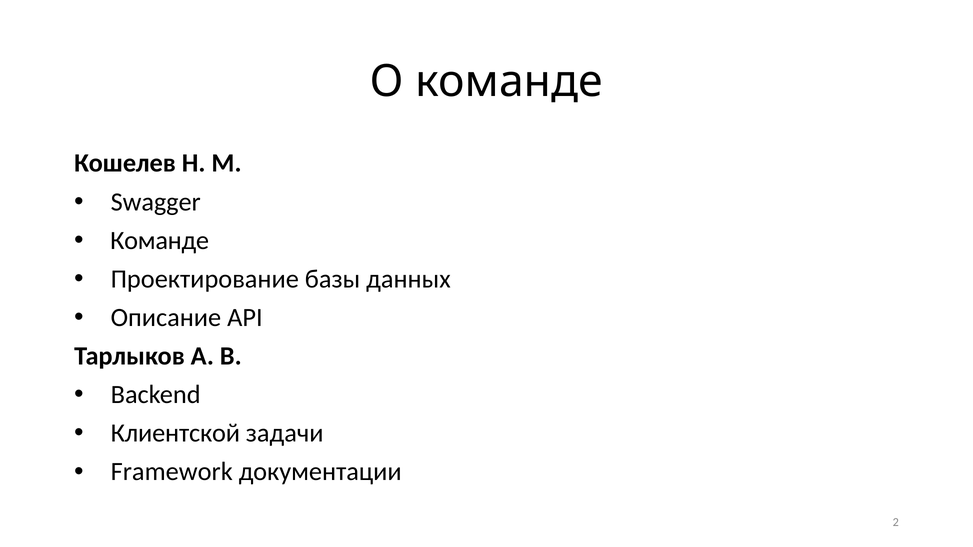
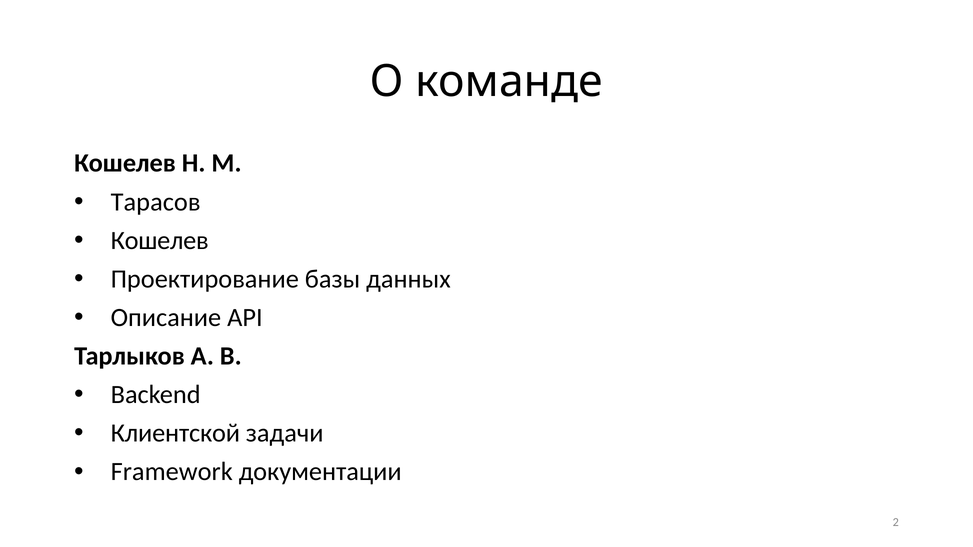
Swagger: Swagger -> Тарасов (156, 202)
Команде: Команде -> Кошелев (160, 241)
